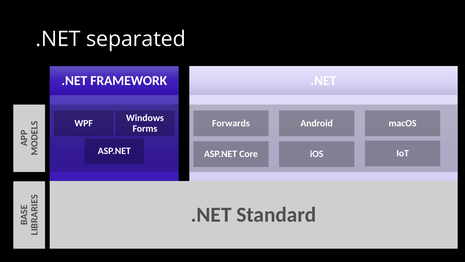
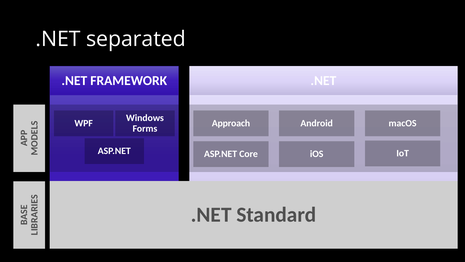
Forwards: Forwards -> Approach (231, 123)
